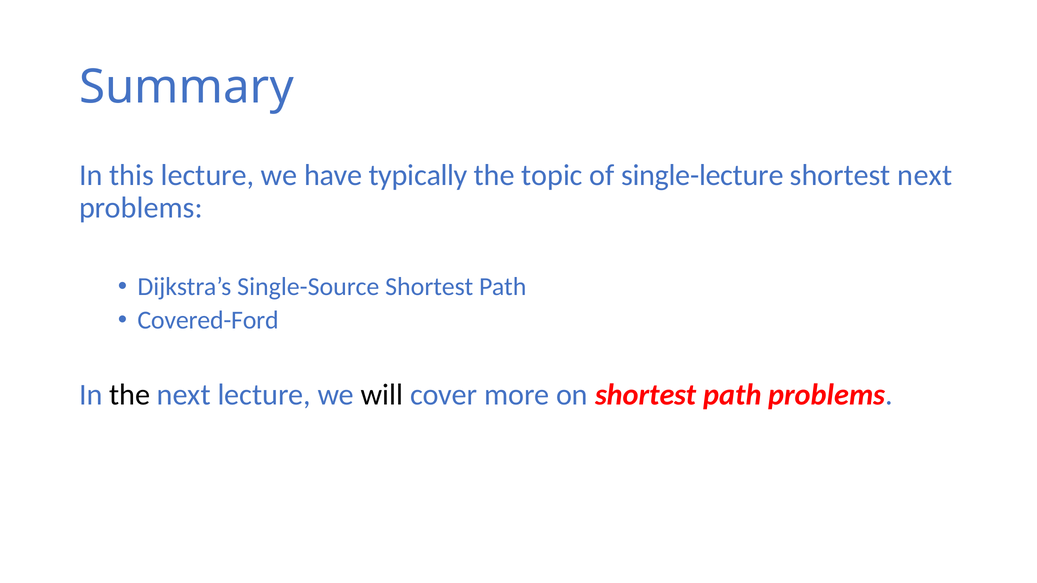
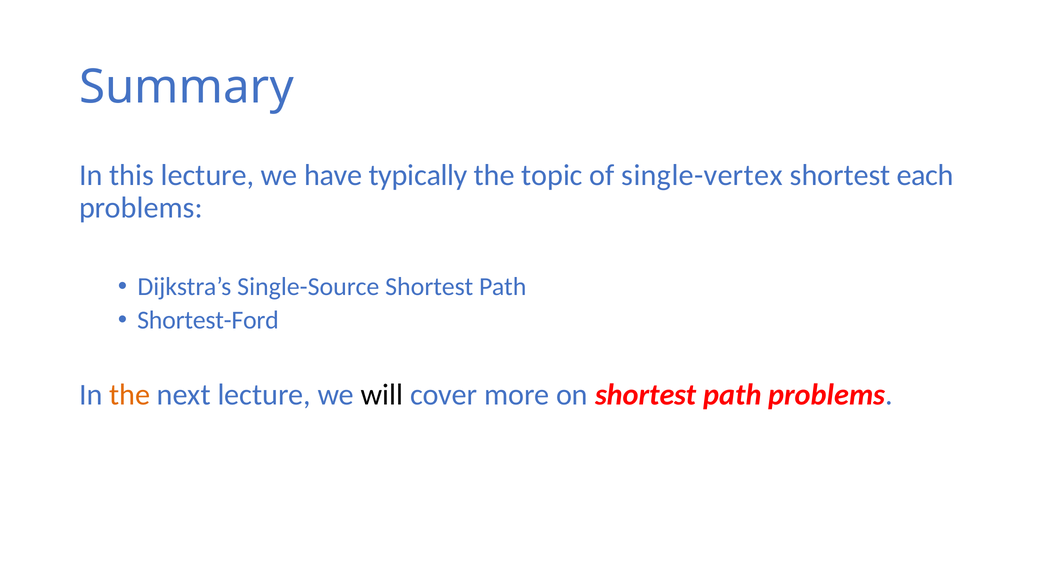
single-lecture: single-lecture -> single-vertex (702, 175)
shortest next: next -> each (925, 175)
Covered-Ford: Covered-Ford -> Shortest-Ford (208, 320)
the colour: black -> orange (130, 395)
